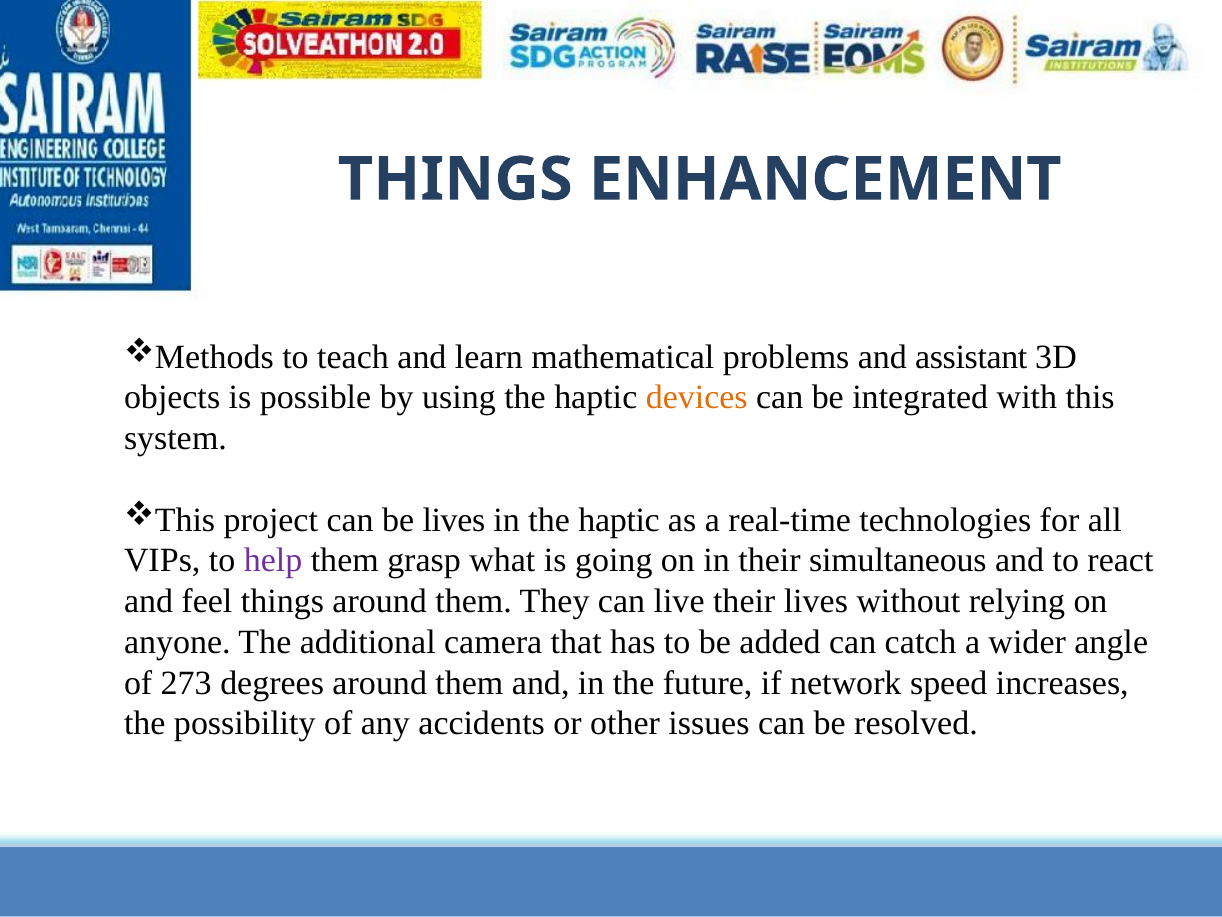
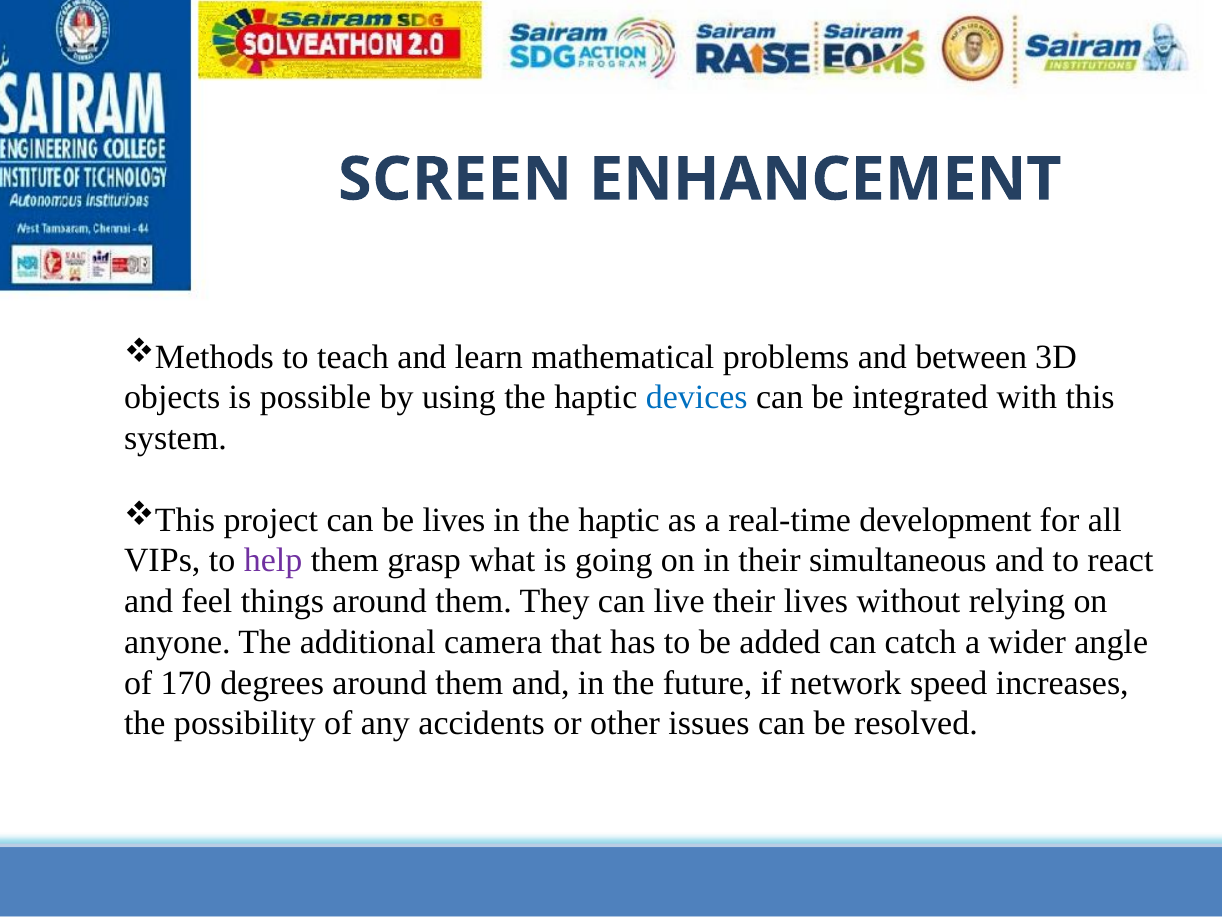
THINGS: THINGS -> SCREEN (455, 179)
assistant: assistant -> between (971, 357)
devices colour: orange -> blue (697, 397)
technologies: technologies -> development (945, 520)
273: 273 -> 170 (186, 683)
